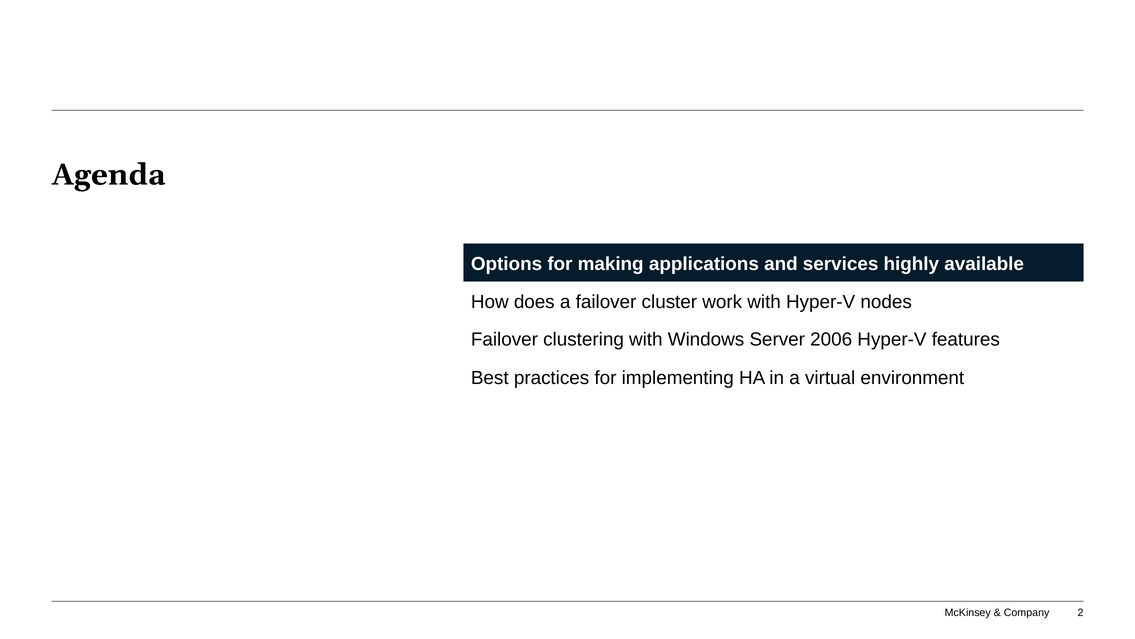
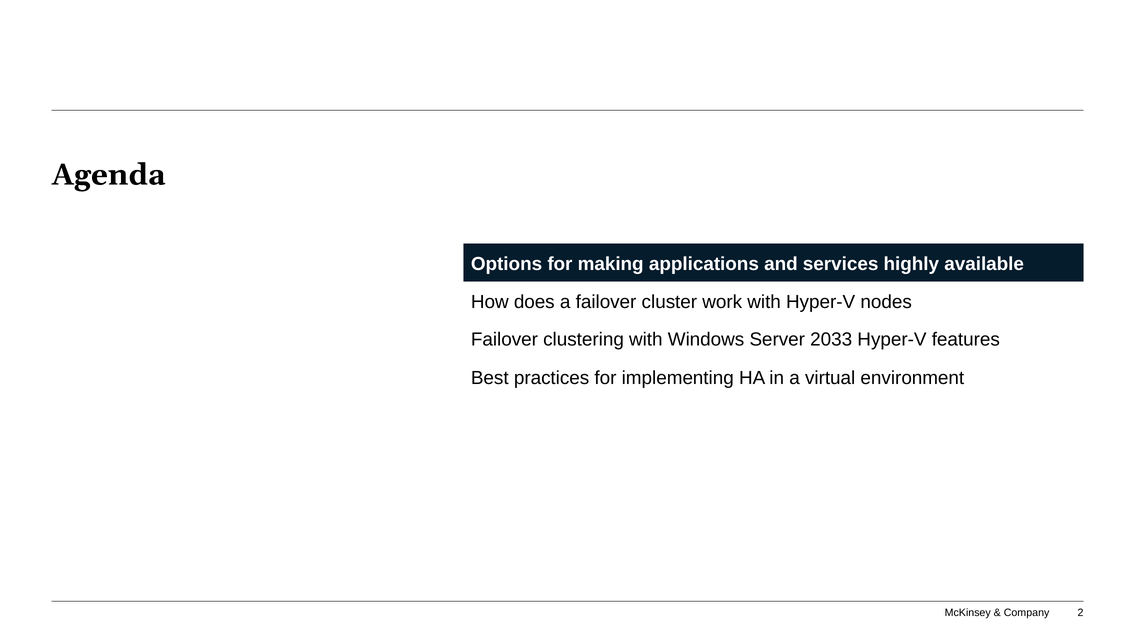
2006: 2006 -> 2033 (831, 339)
